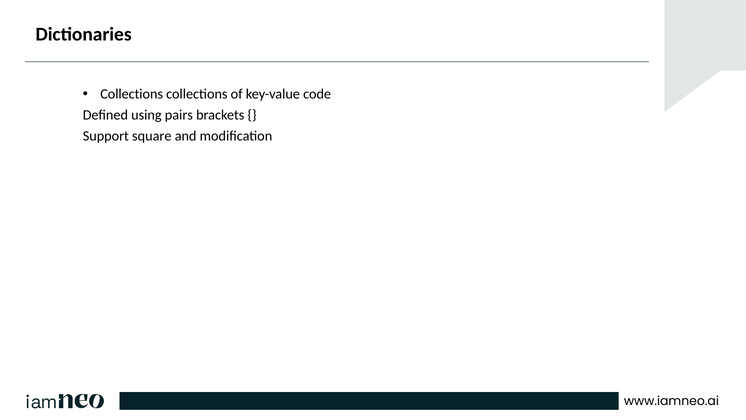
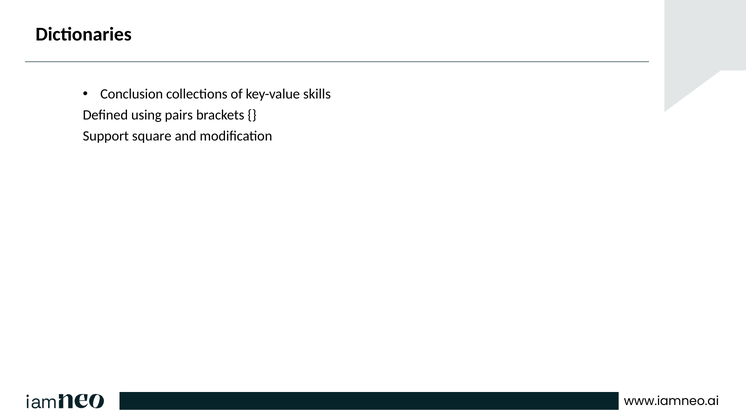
Collections: Collections -> Conclusion (132, 94)
code: code -> skills (317, 94)
